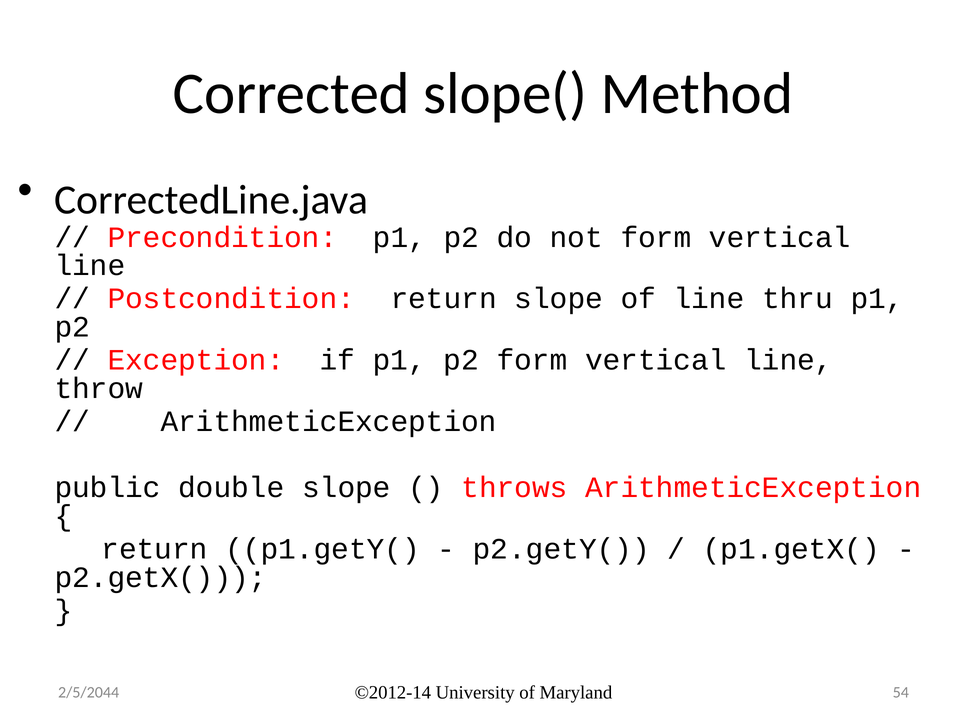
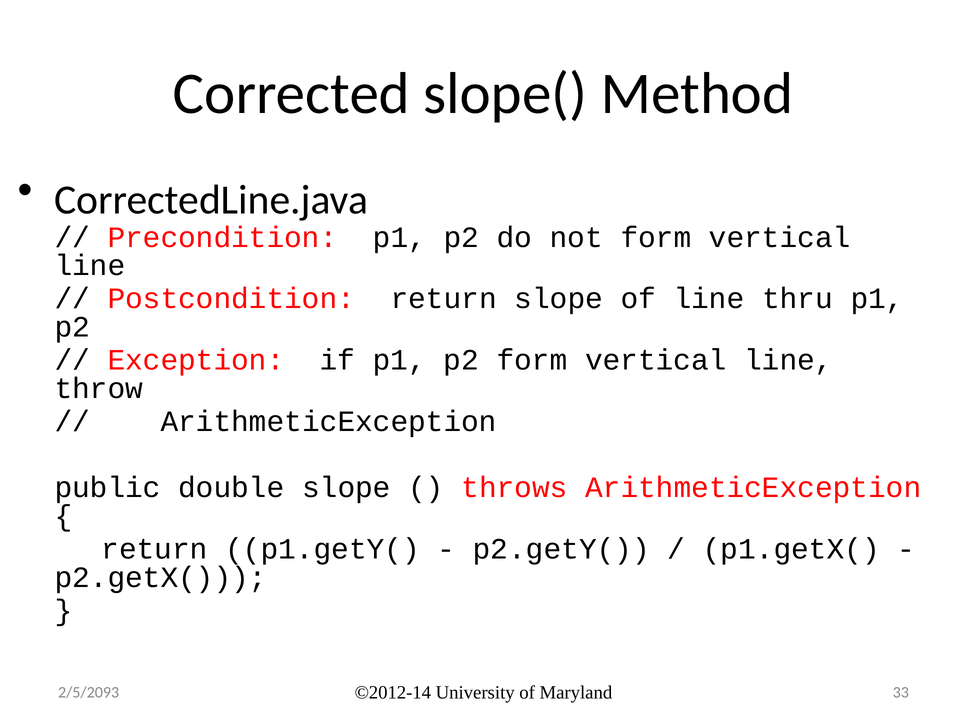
54: 54 -> 33 (901, 692)
2/5/2044: 2/5/2044 -> 2/5/2093 (89, 693)
